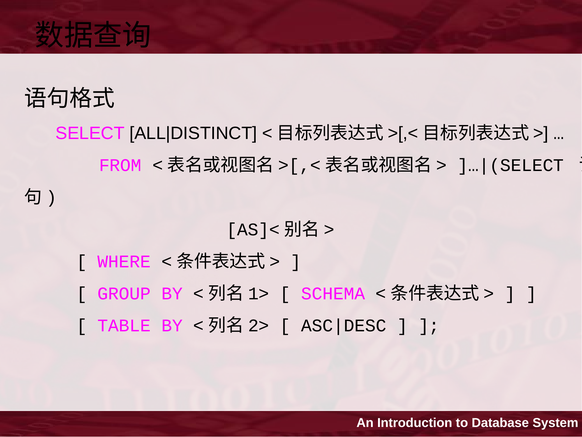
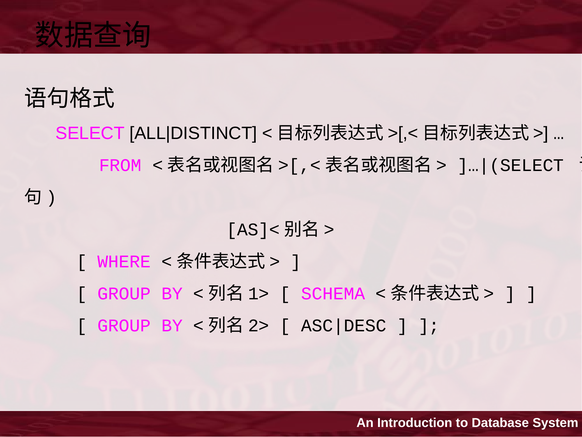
TABLE: TABLE -> GROUP (124, 325)
